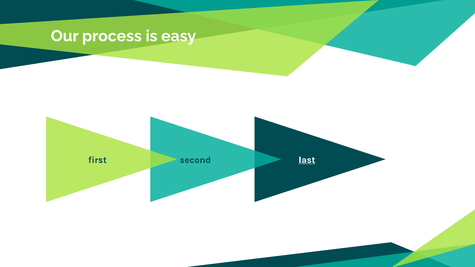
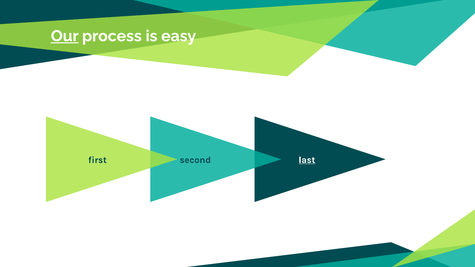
Our underline: none -> present (65, 36)
